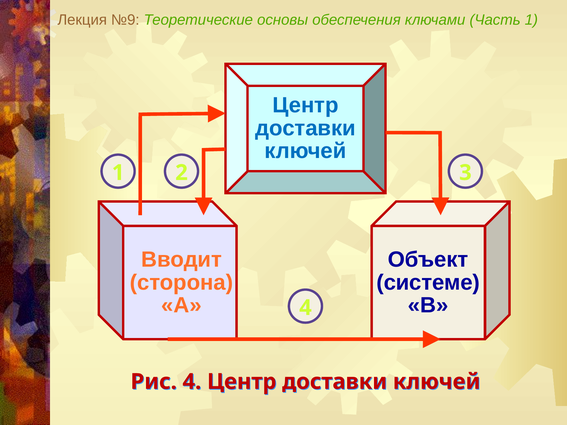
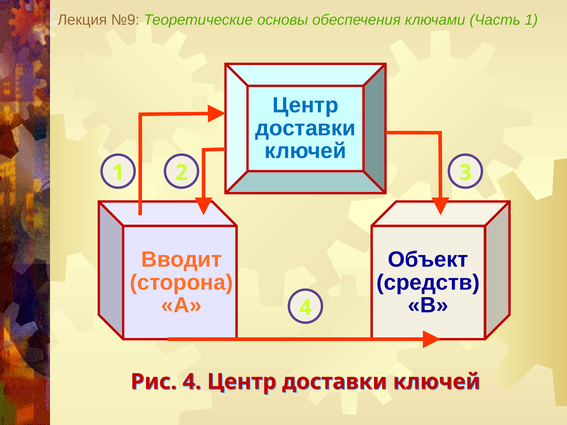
системе: системе -> средств (428, 283)
